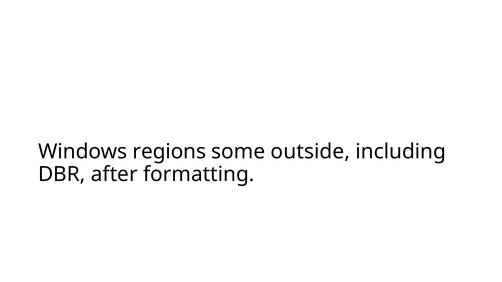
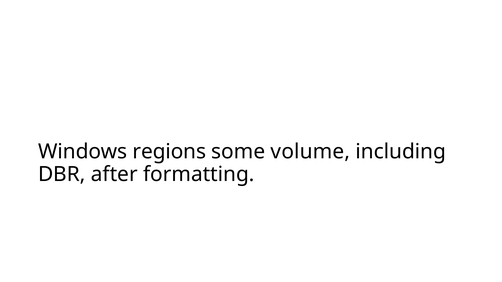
outside: outside -> volume (310, 152)
